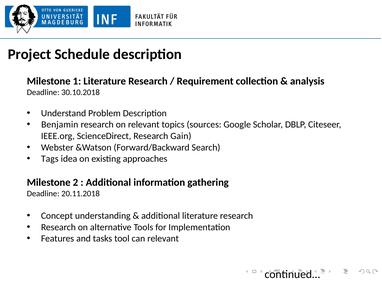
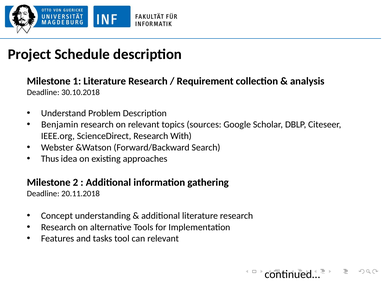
Gain: Gain -> With (181, 136)
Tags: Tags -> Thus (50, 159)
